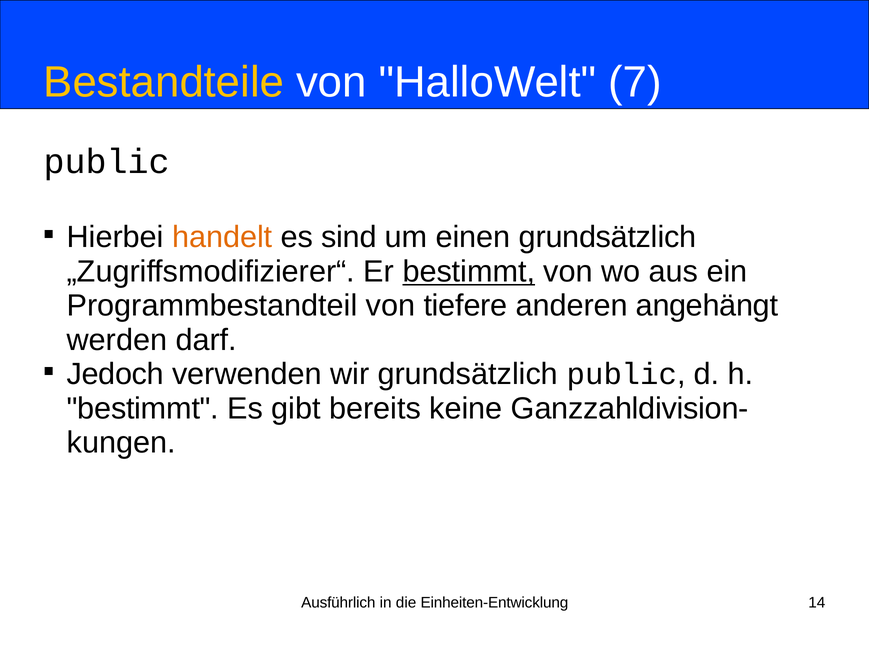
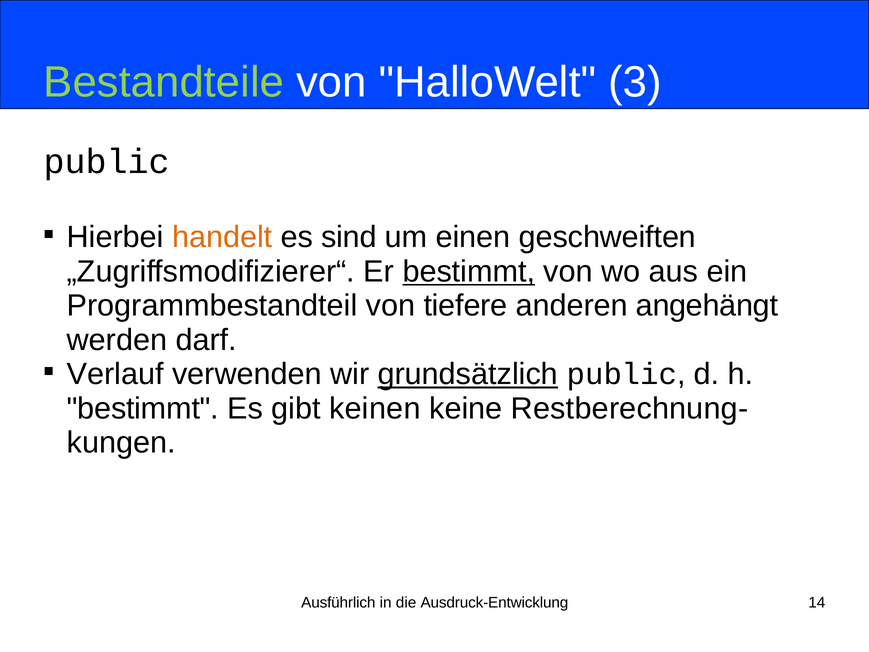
Bestandteile colour: yellow -> light green (164, 82)
7: 7 -> 3 (635, 82)
einen grundsätzlich: grundsätzlich -> geschweiften (607, 237)
Jedoch: Jedoch -> Verlauf (115, 374)
grundsätzlich underline: none -> present (468, 374)
bereits: bereits -> keinen (375, 408)
Ganzzahldivision-: Ganzzahldivision- -> Restberechnung- (630, 408)
Einheiten-Entwicklung: Einheiten-Entwicklung -> Ausdruck-Entwicklung (494, 602)
